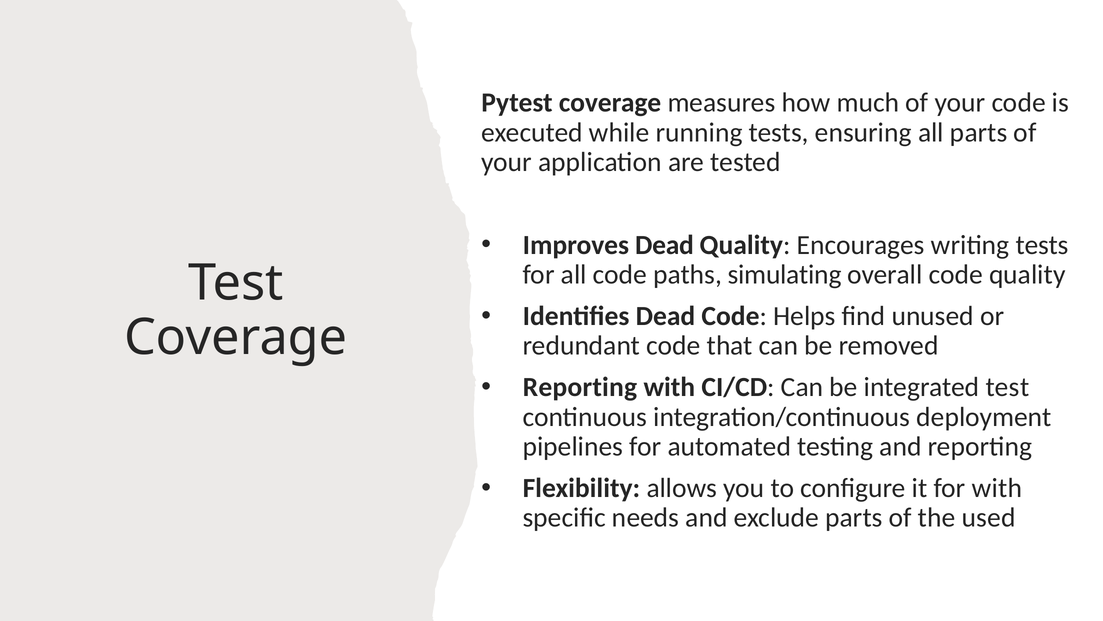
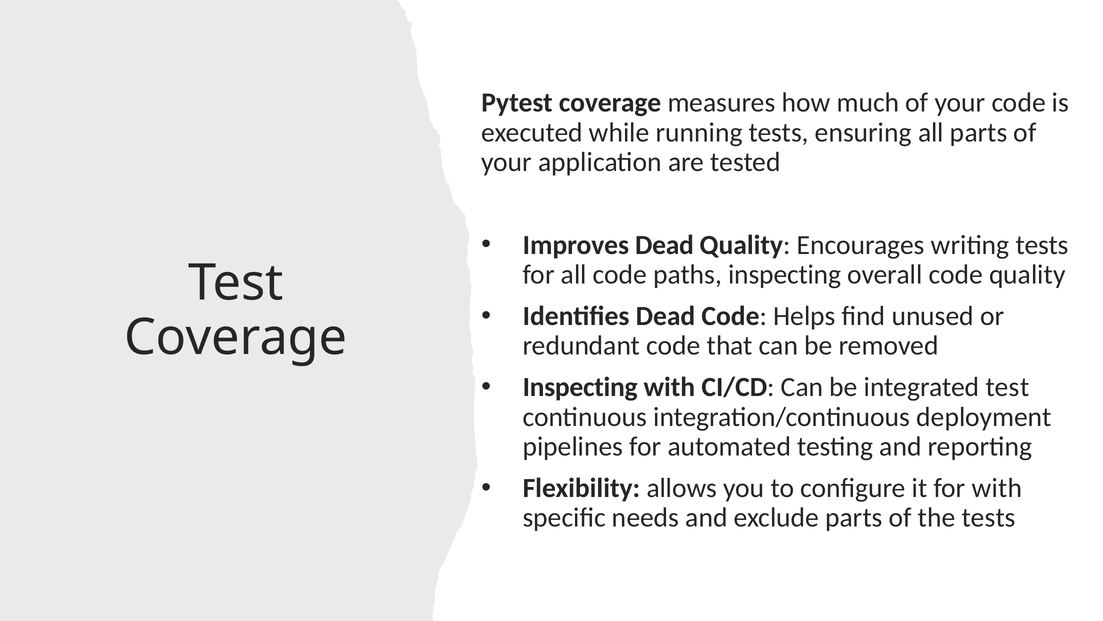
paths simulating: simulating -> inspecting (785, 275)
Reporting: Reporting -> Inspecting (580, 387)
the used: used -> tests (989, 517)
